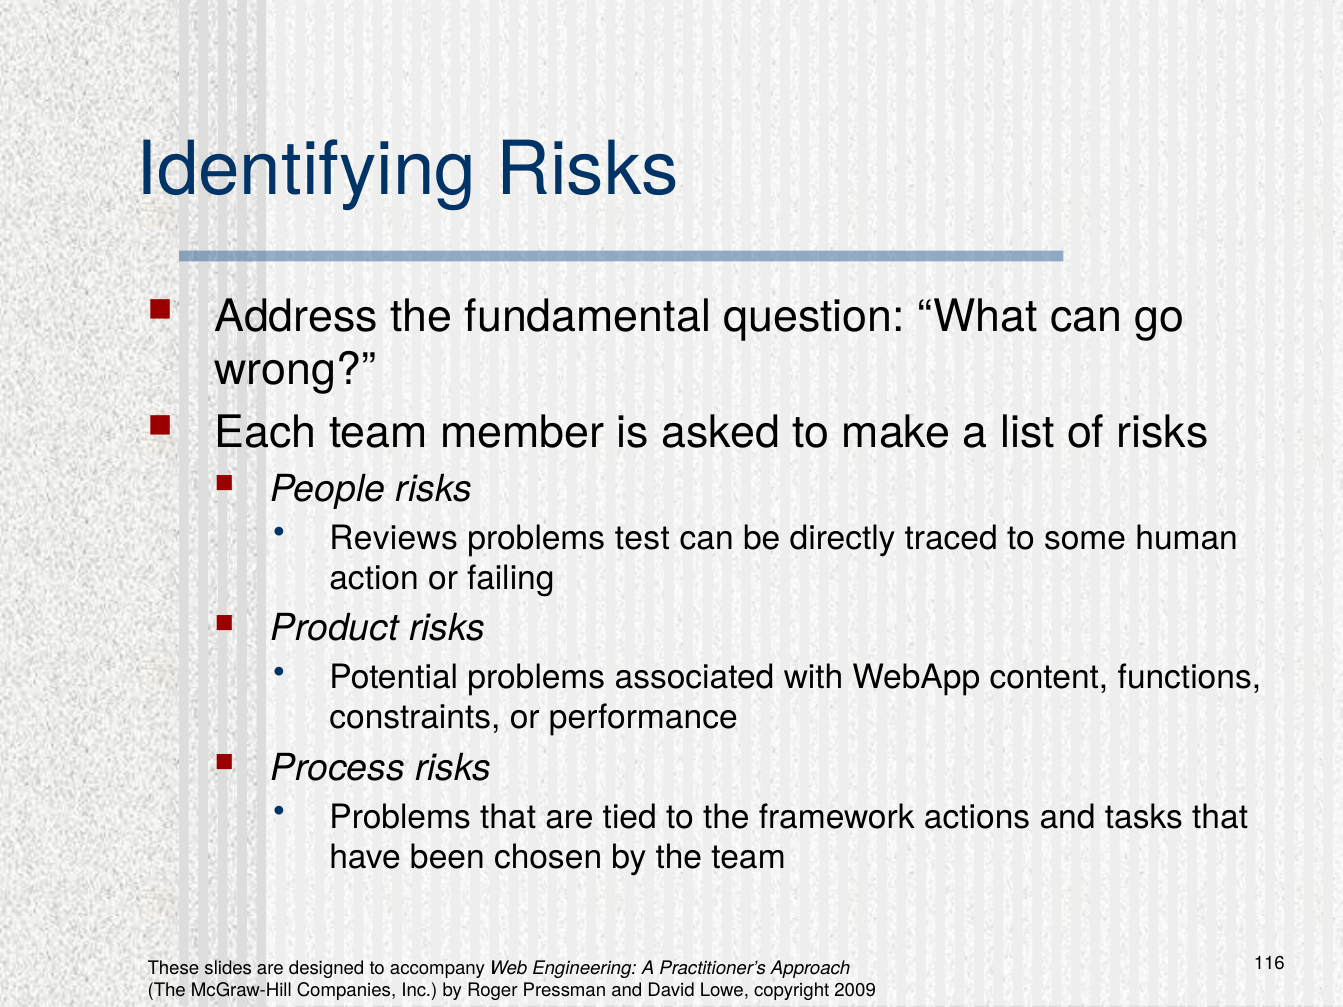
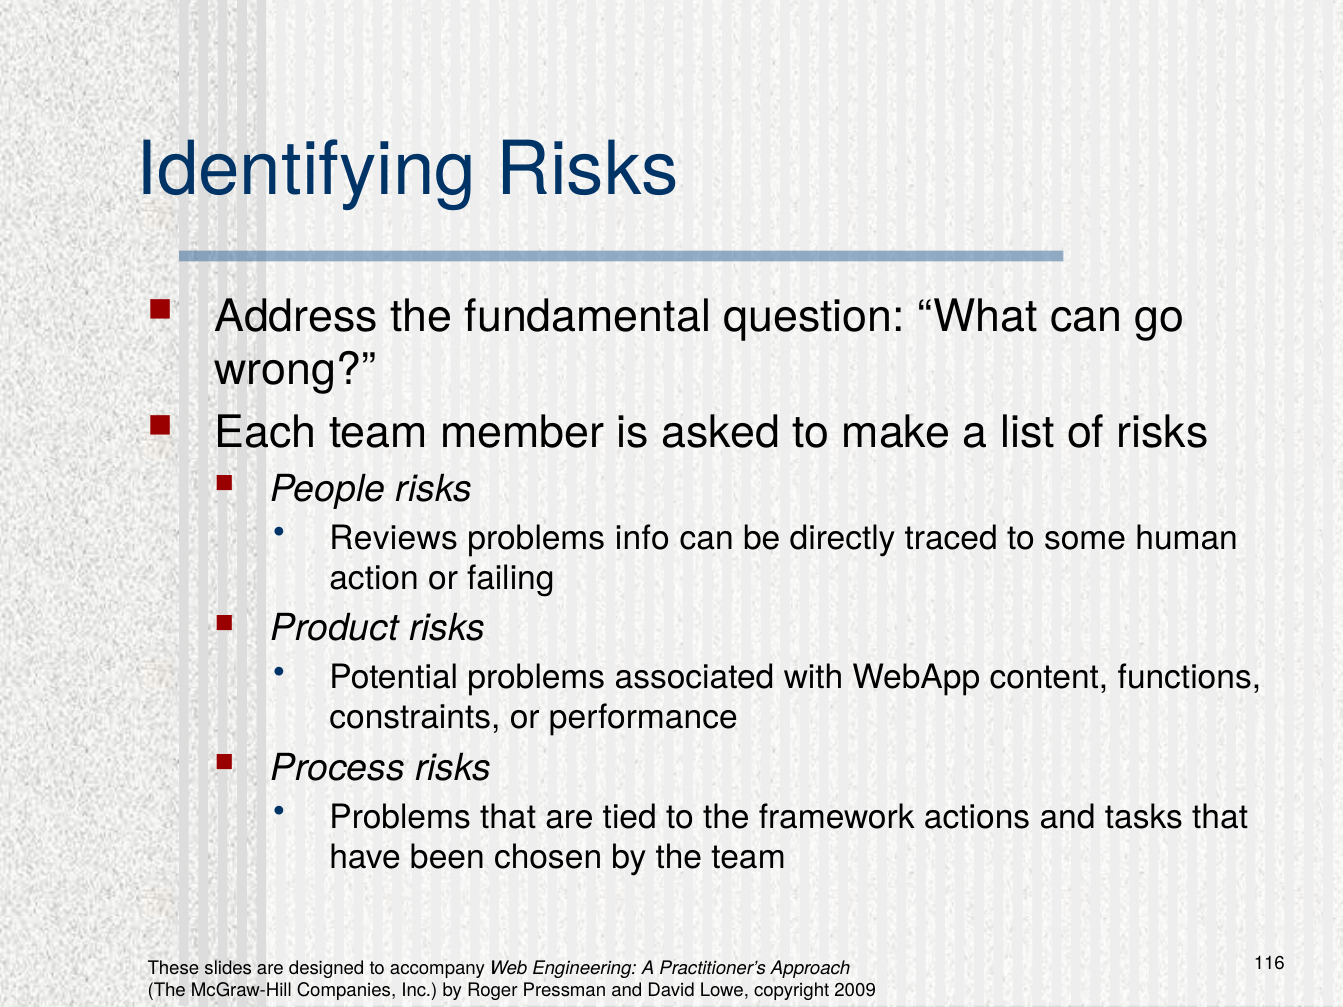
test: test -> info (642, 538)
